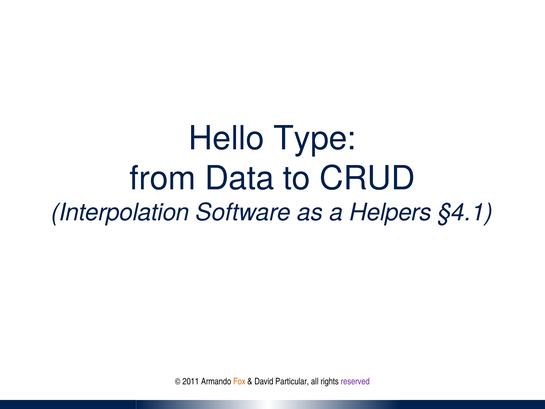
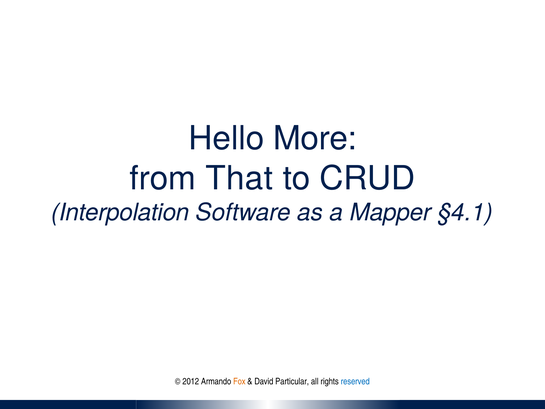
Type: Type -> More (315, 139)
Data: Data -> That (239, 179)
Helpers: Helpers -> Mapper (390, 212)
2011: 2011 -> 2012 (191, 381)
reserved colour: purple -> blue (355, 381)
